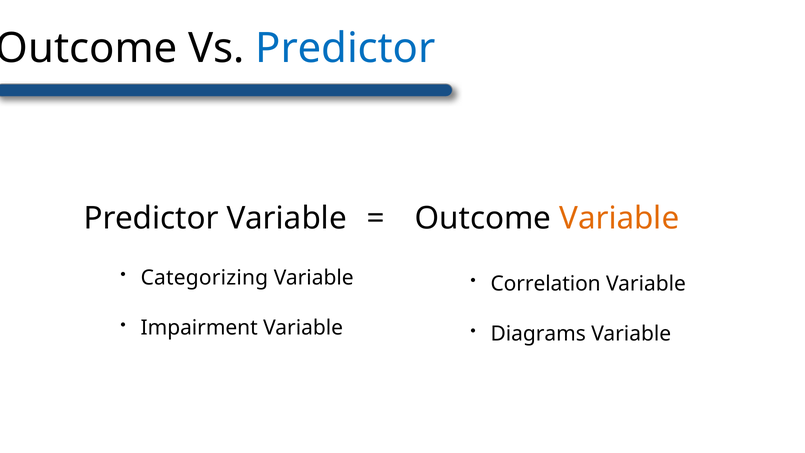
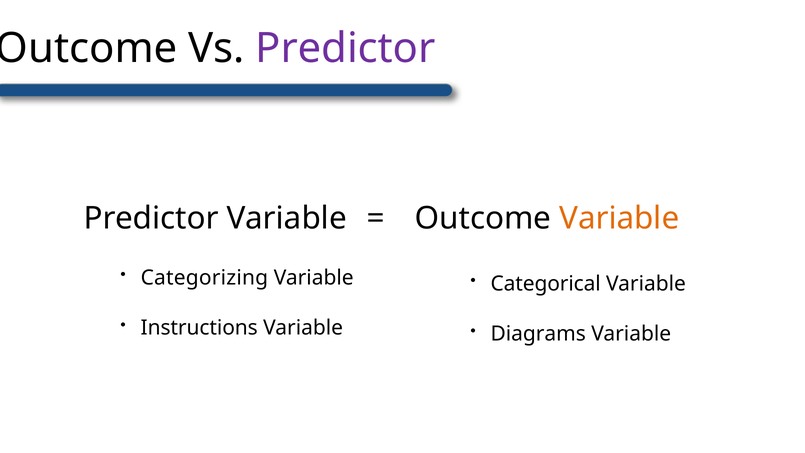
Predictor colour: blue -> purple (345, 48)
Correlation: Correlation -> Categorical (546, 283)
Impairment: Impairment -> Instructions (199, 328)
